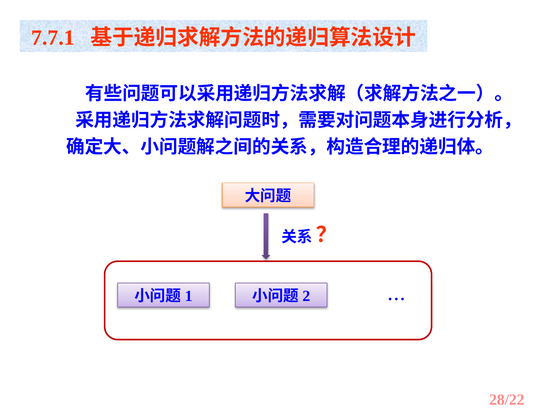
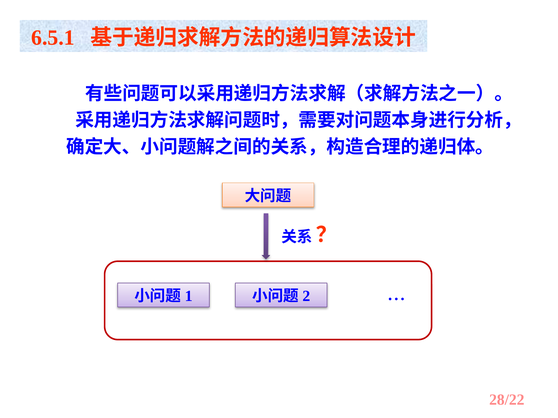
7.7.1: 7.7.1 -> 6.5.1 (53, 38)
